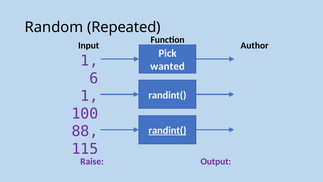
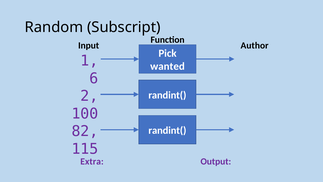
Repeated: Repeated -> Subscript (124, 27)
1: 1 -> 2 (89, 96)
88: 88 -> 82 (85, 131)
randint( underline: present -> none (167, 130)
Raise: Raise -> Extra (92, 161)
